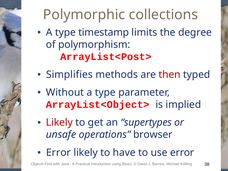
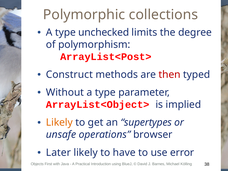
timestamp: timestamp -> unchecked (104, 32)
Simplifies: Simplifies -> Construct (69, 75)
Likely colour: red -> orange (59, 122)
Error: Error -> Later (58, 152)
